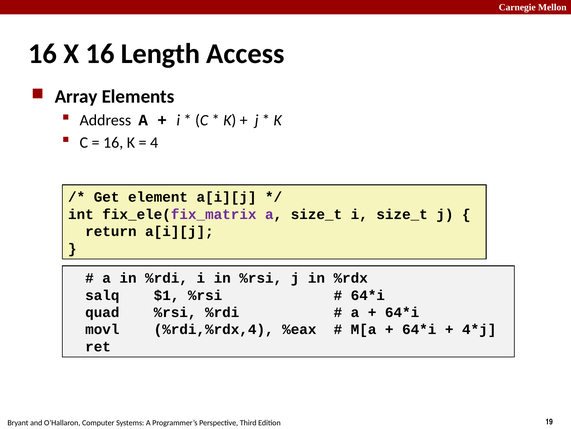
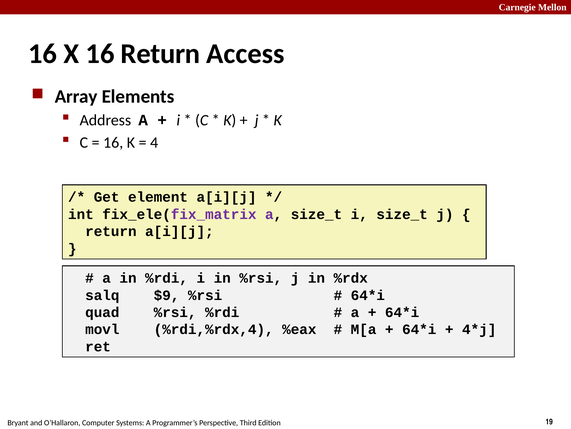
16 Length: Length -> Return (160, 54)
$1: $1 -> $9 (167, 295)
